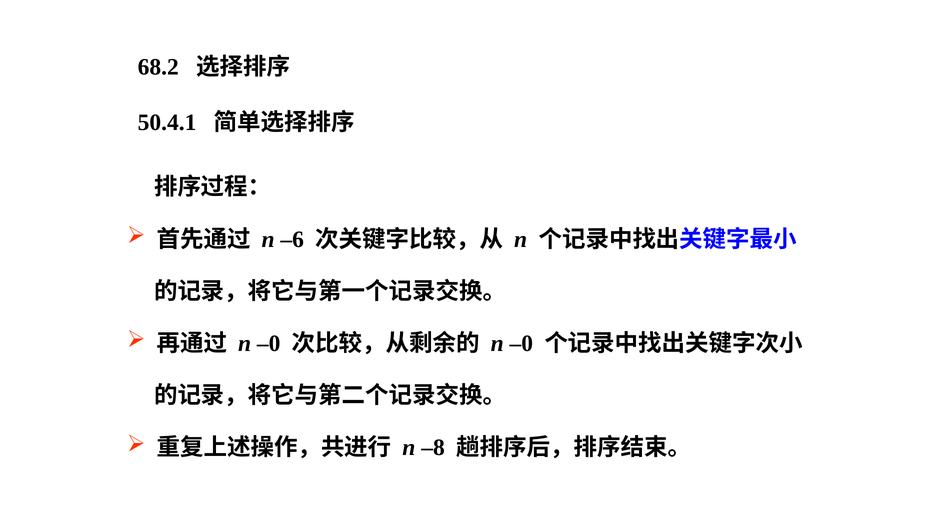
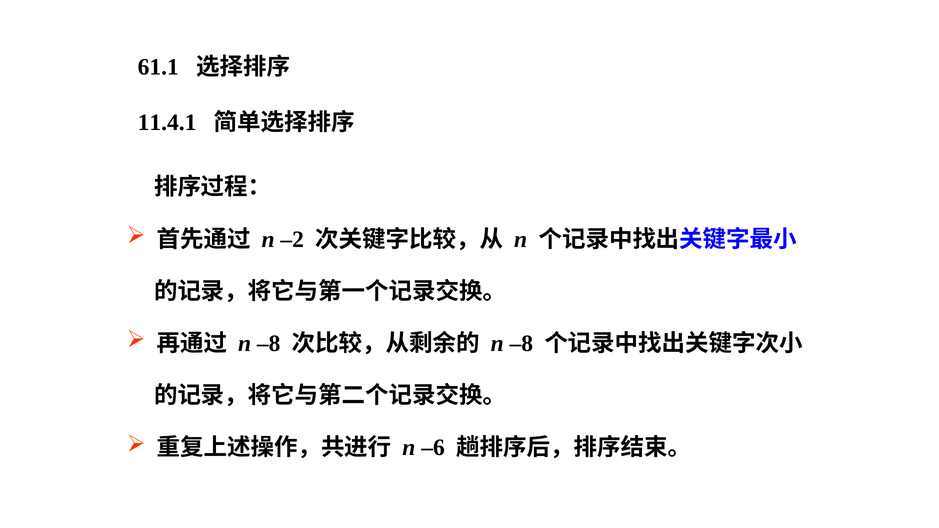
68.2: 68.2 -> 61.1 (158, 67)
50.4.1: 50.4.1 -> 11.4.1 (167, 123)
–6: –6 -> –2 (292, 239)
–0: –0 -> –8 (269, 344)
–0: –0 -> –8 (521, 344)
–8: –8 -> –6 (433, 448)
